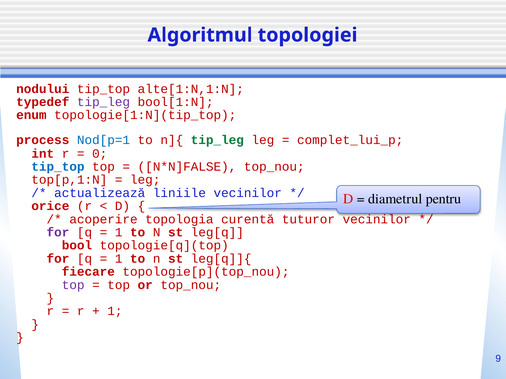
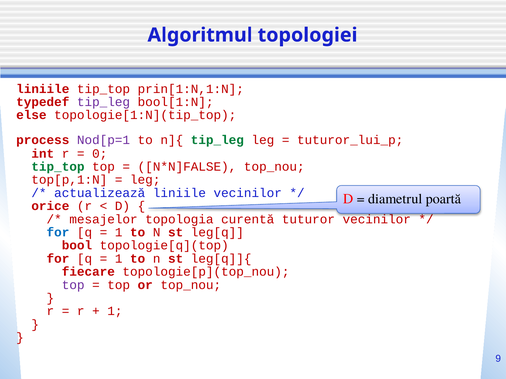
nodului: nodului -> liniile (43, 89)
alte[1:N,1:N: alte[1:N,1:N -> prin[1:N,1:N (191, 89)
enum: enum -> else (31, 115)
Nod[p=1 colour: blue -> purple (104, 140)
complet_lui_p: complet_lui_p -> tuturor_lui_p (350, 140)
tip_top colour: blue -> green (58, 167)
pentru: pentru -> poartă (443, 199)
acoperire: acoperire -> mesajelor (104, 219)
for colour: purple -> blue (58, 233)
